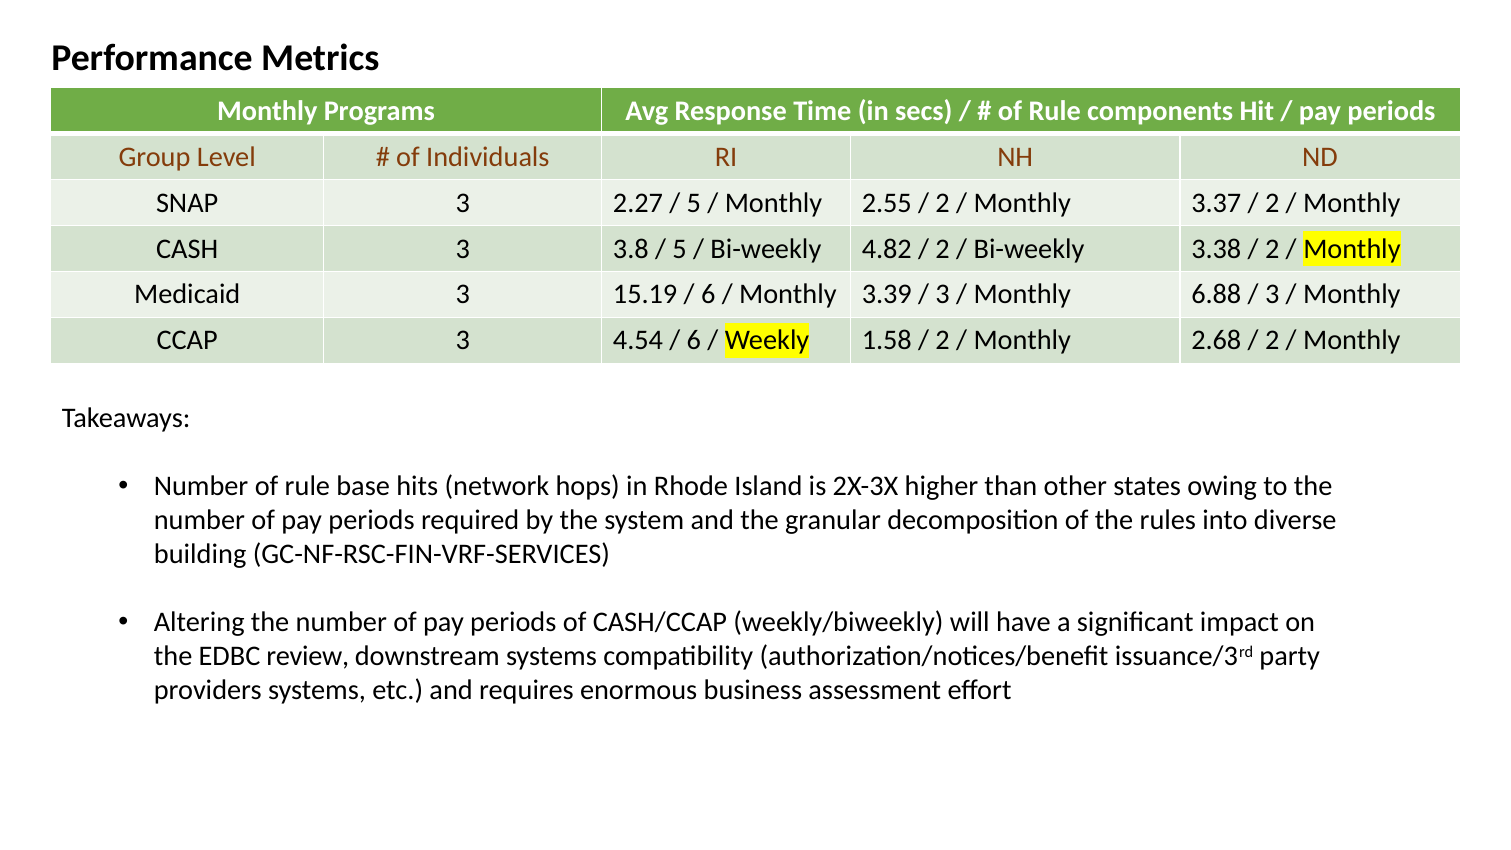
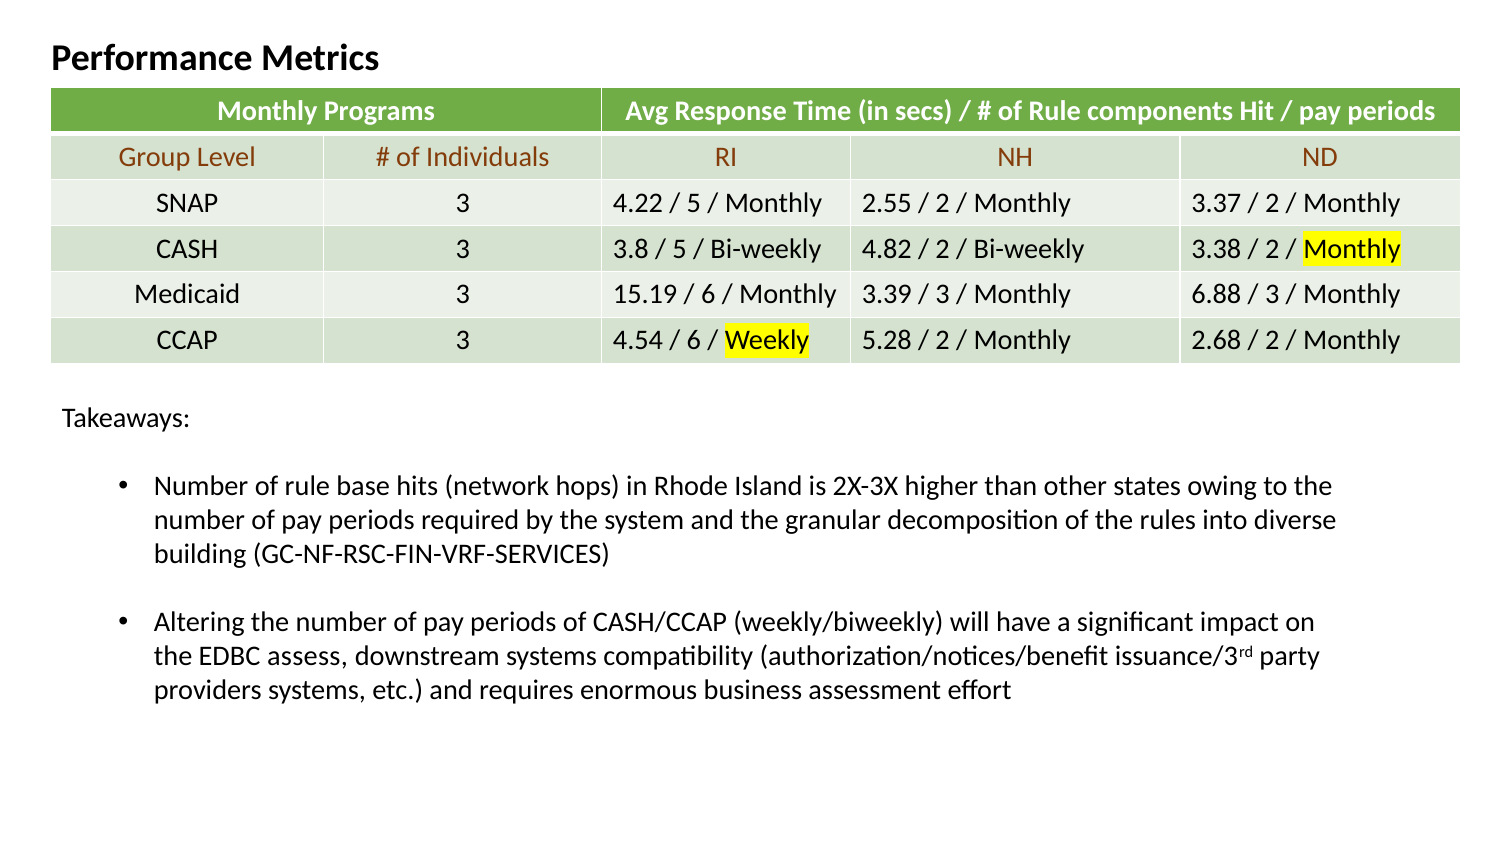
2.27: 2.27 -> 4.22 (638, 203)
1.58: 1.58 -> 5.28 (887, 341)
review: review -> assess (307, 656)
